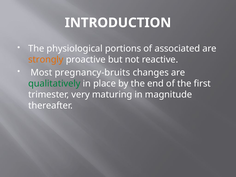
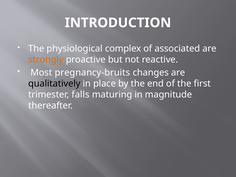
portions: portions -> complex (123, 49)
qualitatively colour: green -> black (54, 84)
very: very -> falls (81, 95)
